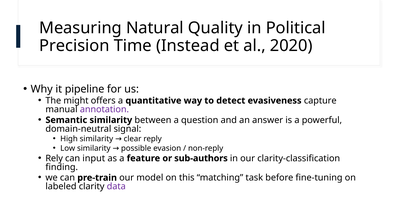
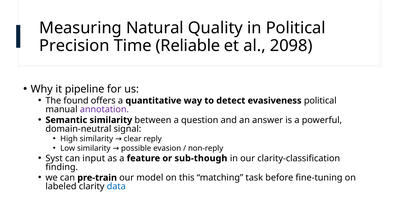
Instead: Instead -> Reliable (188, 46)
2020: 2020 -> 2098 (291, 46)
might: might -> found (76, 101)
evasiveness capture: capture -> political (320, 101)
Rely: Rely -> Syst (54, 158)
sub-authors: sub-authors -> sub-though (201, 158)
data colour: purple -> blue (116, 187)
